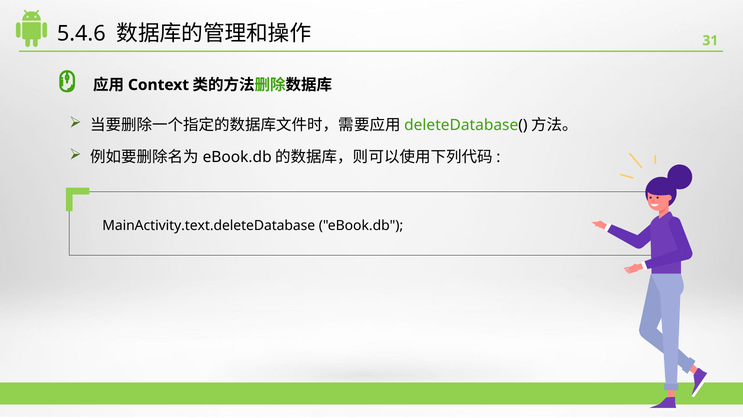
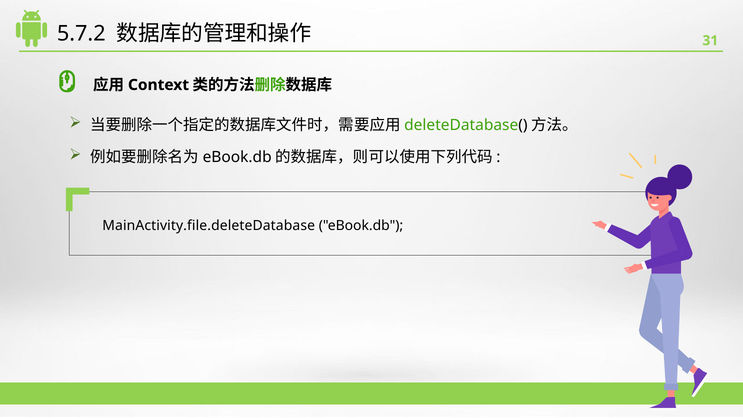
5.4.6: 5.4.6 -> 5.7.2 (81, 33)
MainActivity.text.deleteDatabase: MainActivity.text.deleteDatabase -> MainActivity.file.deleteDatabase (209, 225)
